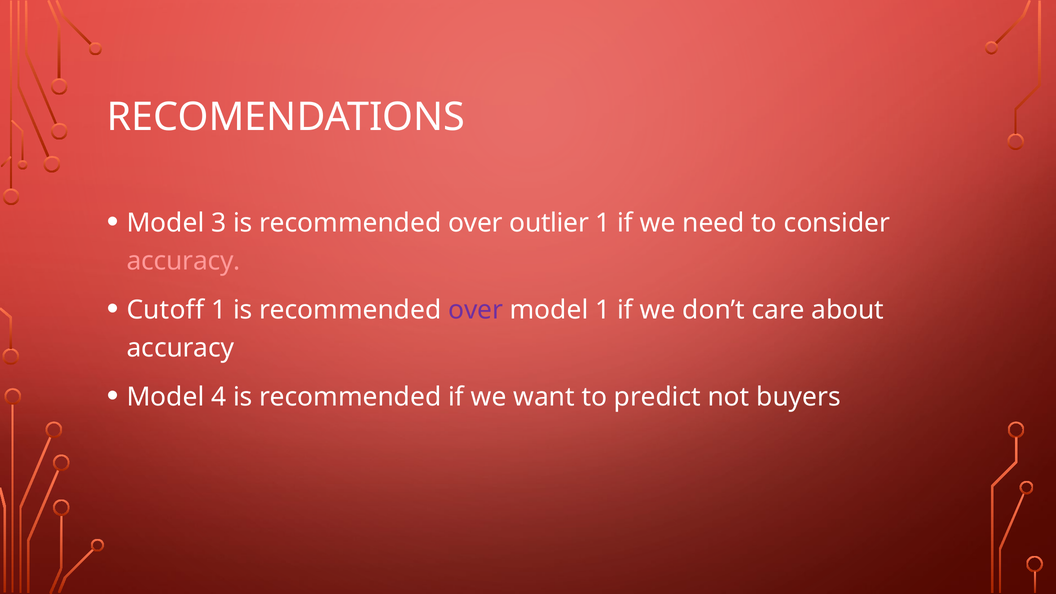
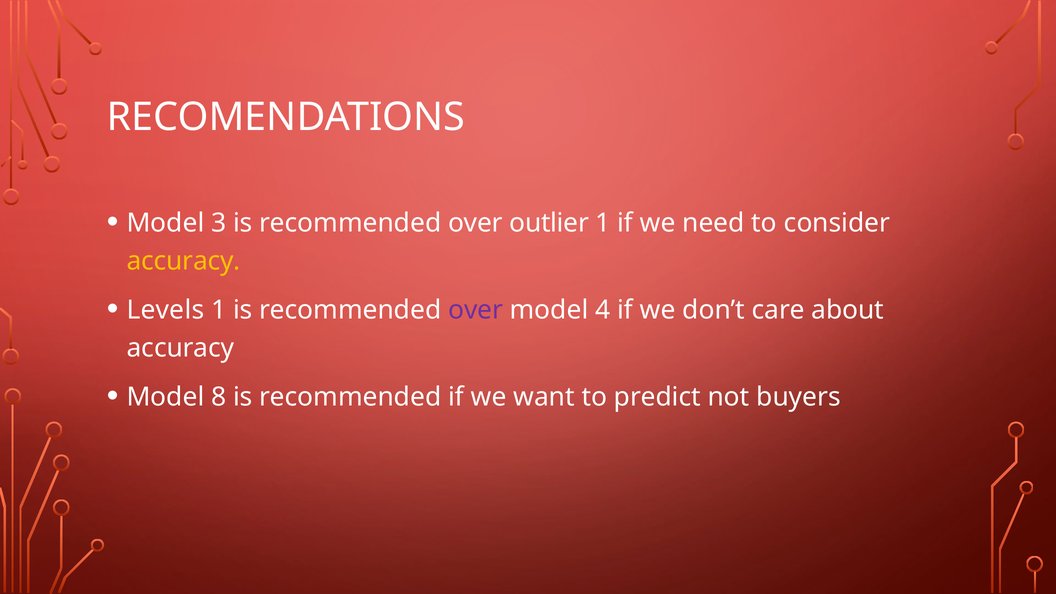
accuracy colour: pink -> yellow (184, 261)
Cutoff: Cutoff -> Levels (165, 310)
model 1: 1 -> 4 (603, 310)
4: 4 -> 8 (219, 397)
